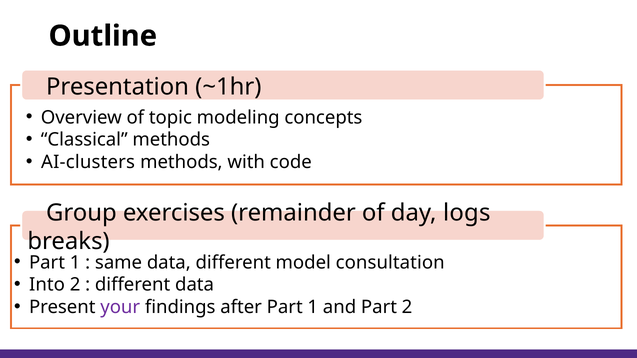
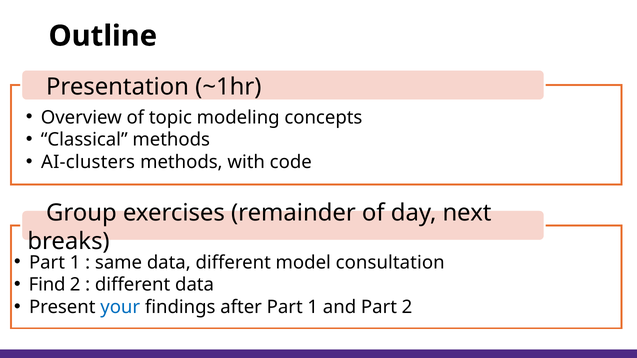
logs: logs -> next (467, 213)
Into: Into -> Find (47, 285)
your colour: purple -> blue (120, 307)
